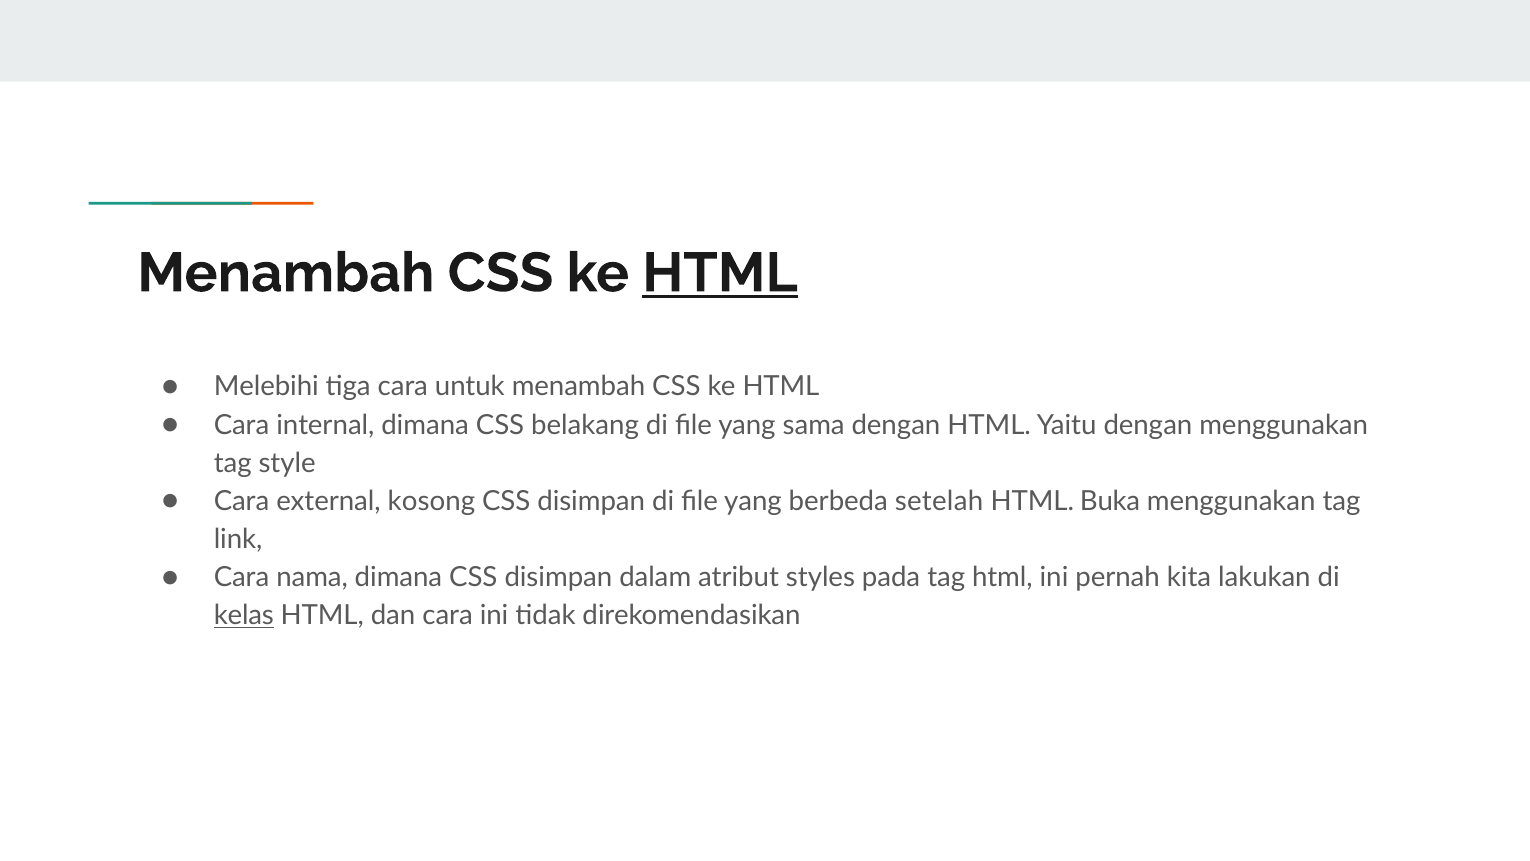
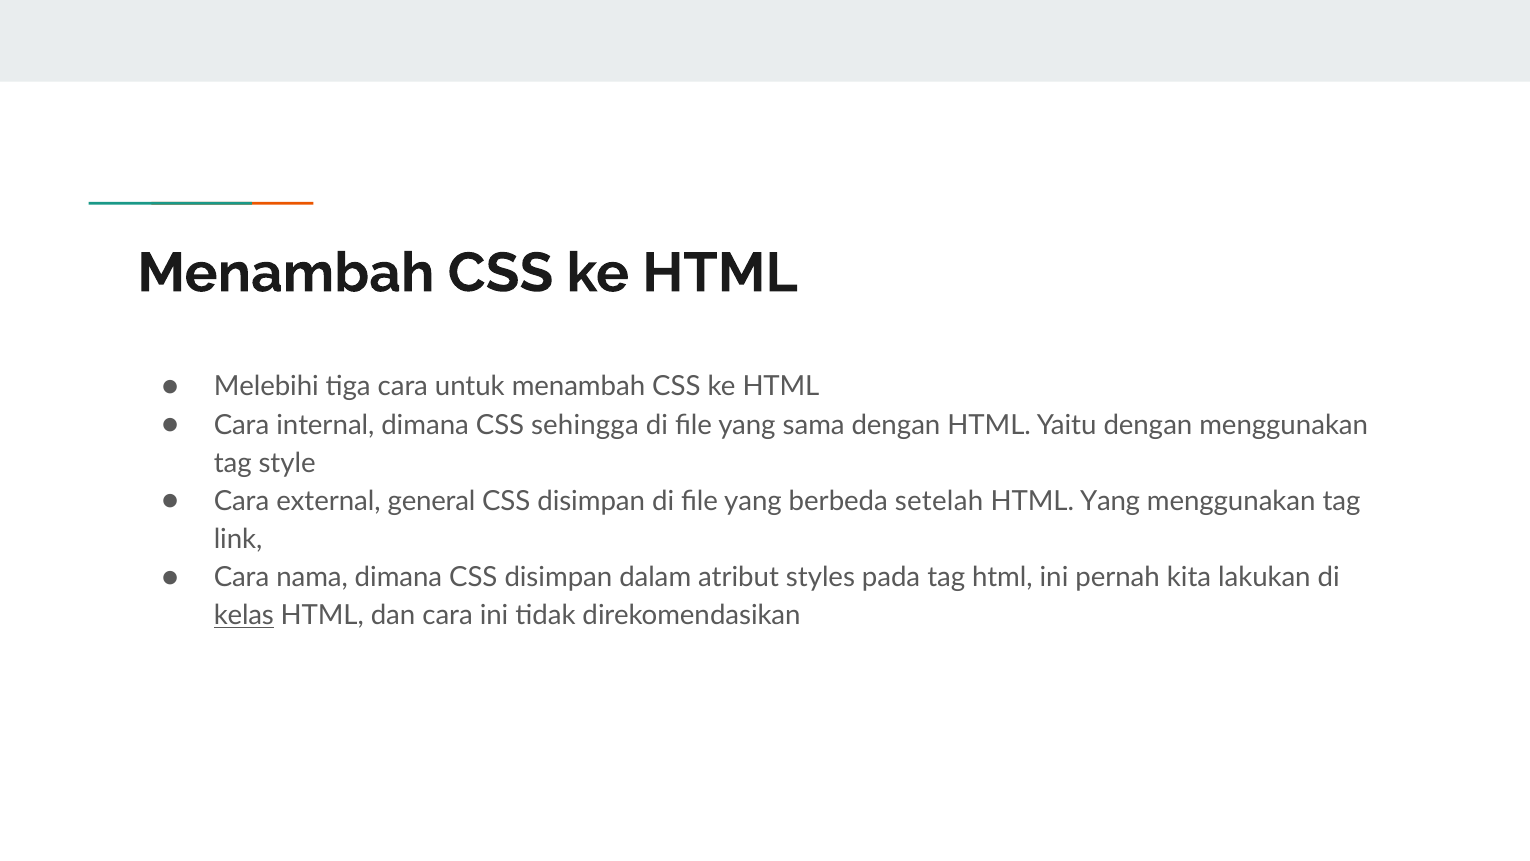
HTML underline: present -> none (720, 273)
belakang: belakang -> sehingga (585, 425)
kosong: kosong -> general (432, 501)
HTML Buka: Buka -> Yang (1110, 501)
